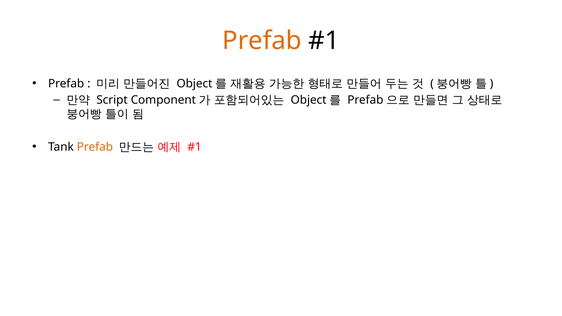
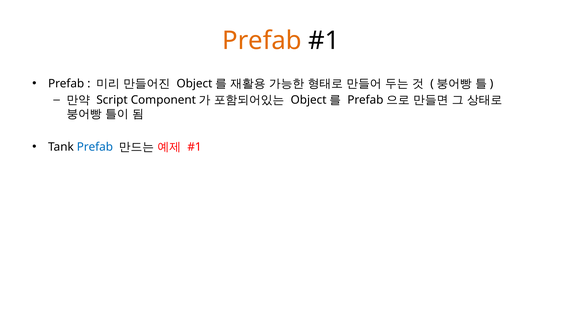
Prefab colour: orange -> blue (95, 147)
